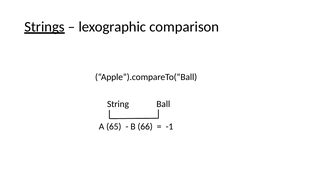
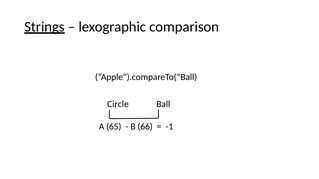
String: String -> Circle (118, 104)
